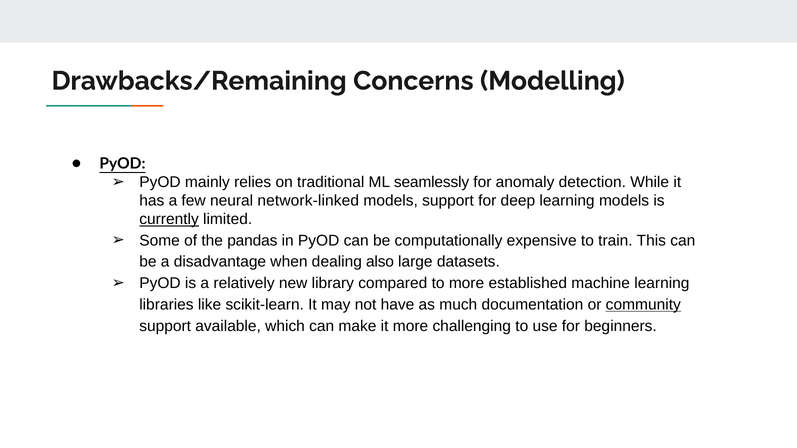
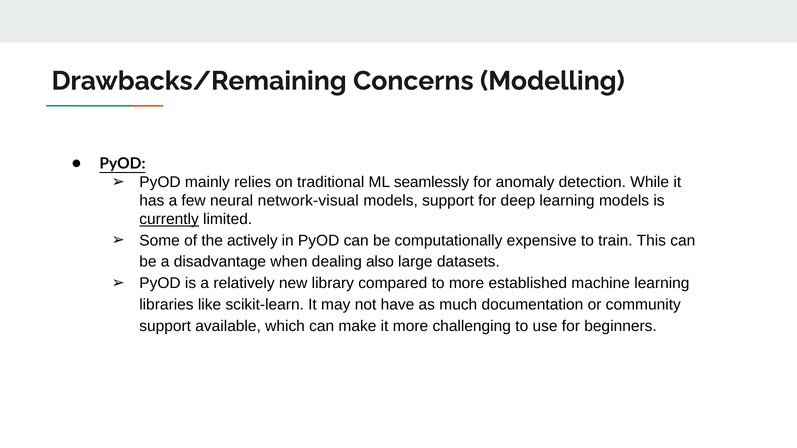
network-linked: network-linked -> network-visual (308, 201)
pandas: pandas -> actively (252, 241)
community underline: present -> none (643, 305)
